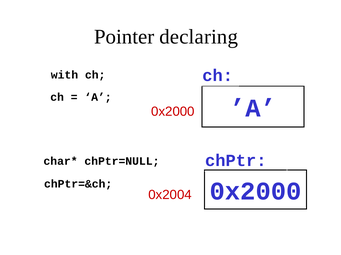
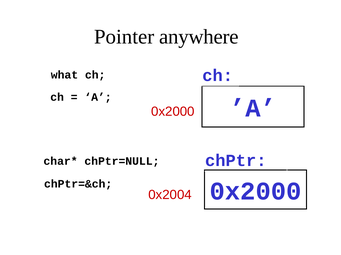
declaring: declaring -> anywhere (199, 37)
with: with -> what (64, 75)
